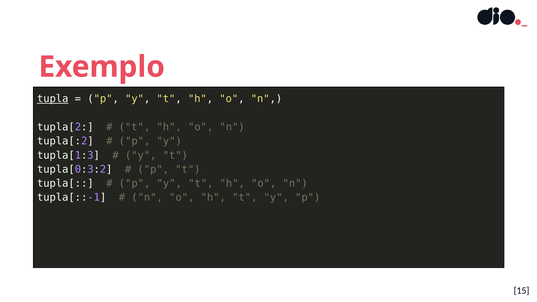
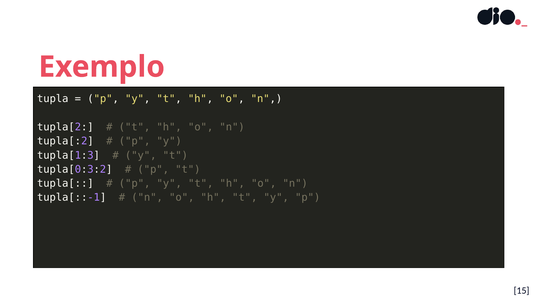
tupla underline: present -> none (53, 99)
